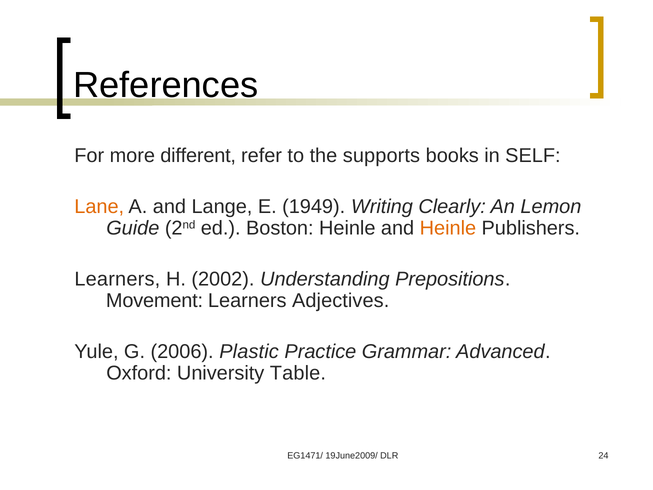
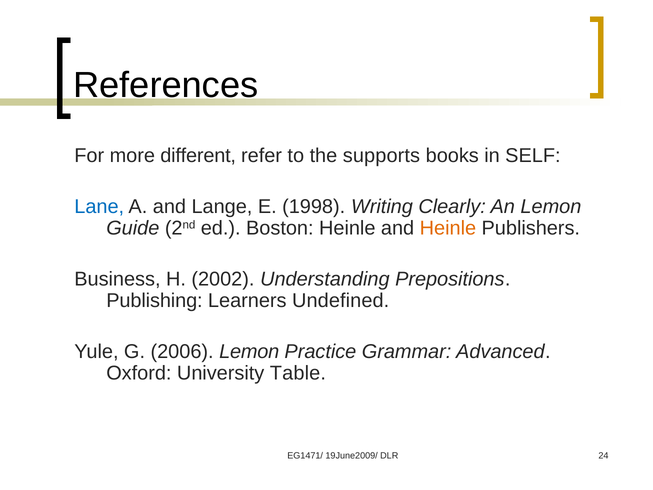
Lane colour: orange -> blue (99, 206)
1949: 1949 -> 1998 (314, 206)
Learners: Learners -> Business (117, 279)
Movement: Movement -> Publishing (154, 301)
Adjectives: Adjectives -> Undefined (341, 301)
2006 Plastic: Plastic -> Lemon (249, 352)
